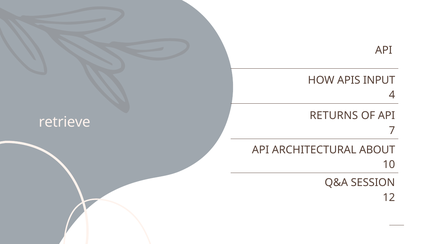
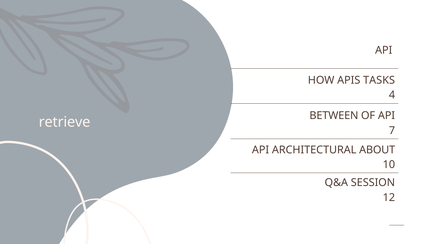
INPUT: INPUT -> TASKS (379, 80)
RETURNS: RETURNS -> BETWEEN (334, 116)
